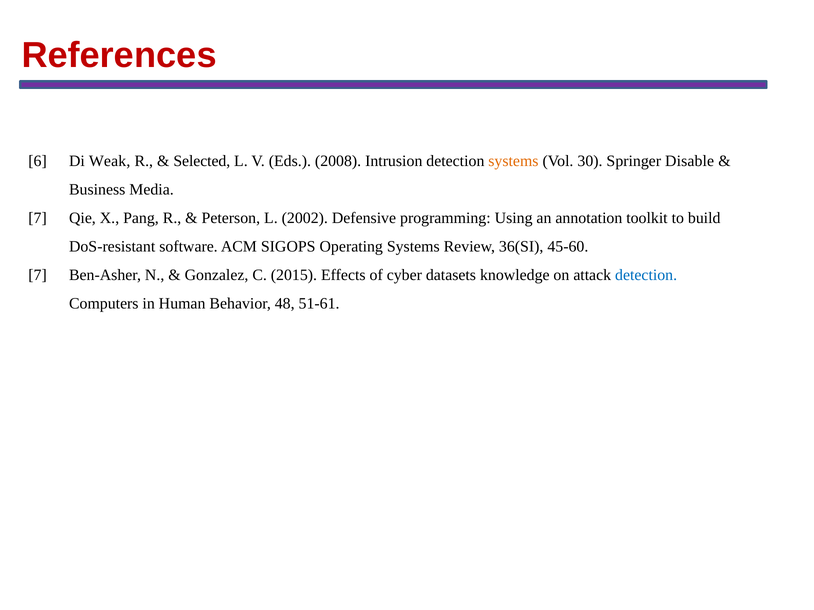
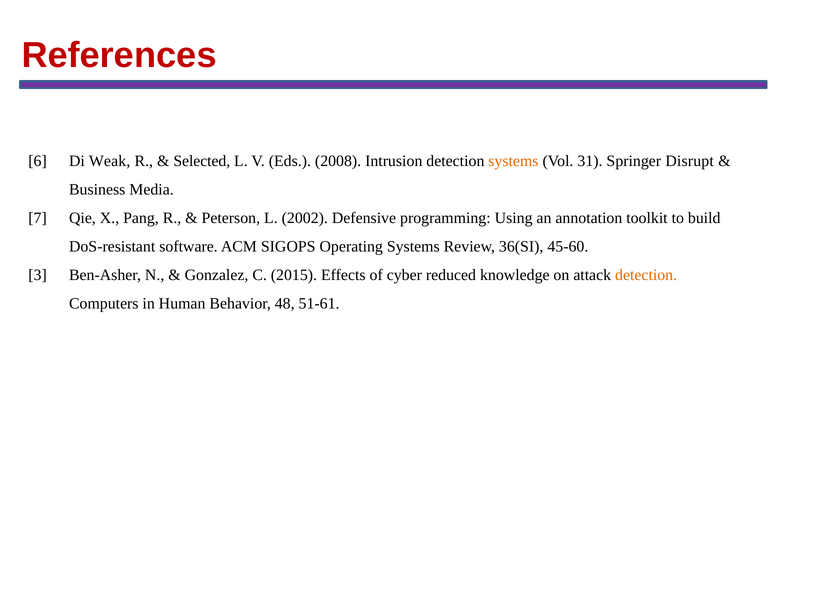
30: 30 -> 31 (590, 161)
Disable: Disable -> Disrupt (690, 161)
7: 7 -> 3 (38, 275)
datasets: datasets -> reduced (451, 275)
detection colour: blue -> orange (646, 275)
